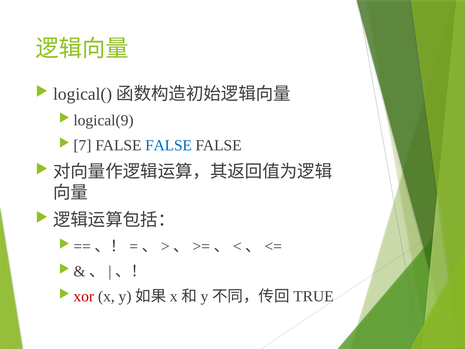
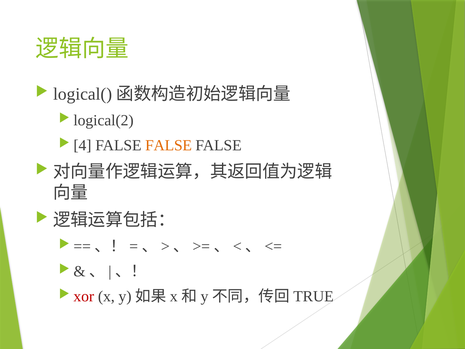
logical(9: logical(9 -> logical(2 (104, 120)
7: 7 -> 4 (82, 145)
FALSE colour: blue -> orange (169, 145)
